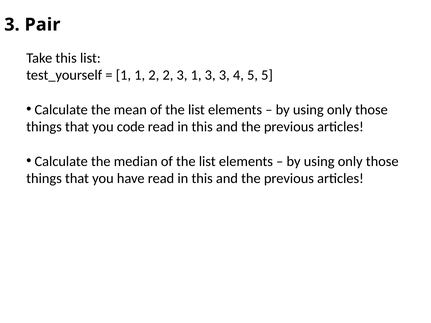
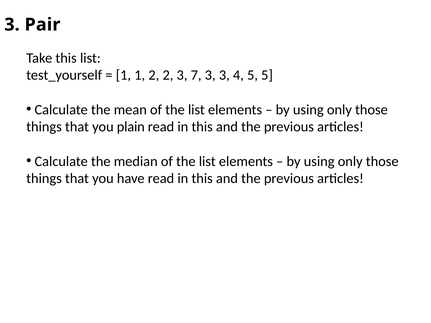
3 1: 1 -> 7 (196, 75)
code: code -> plain (131, 127)
